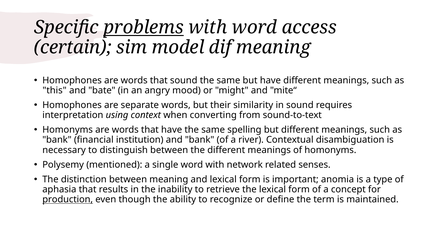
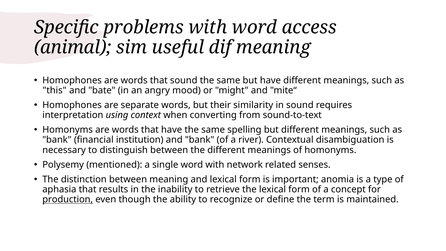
problems underline: present -> none (144, 27)
certain: certain -> animal (73, 47)
model: model -> useful (178, 47)
